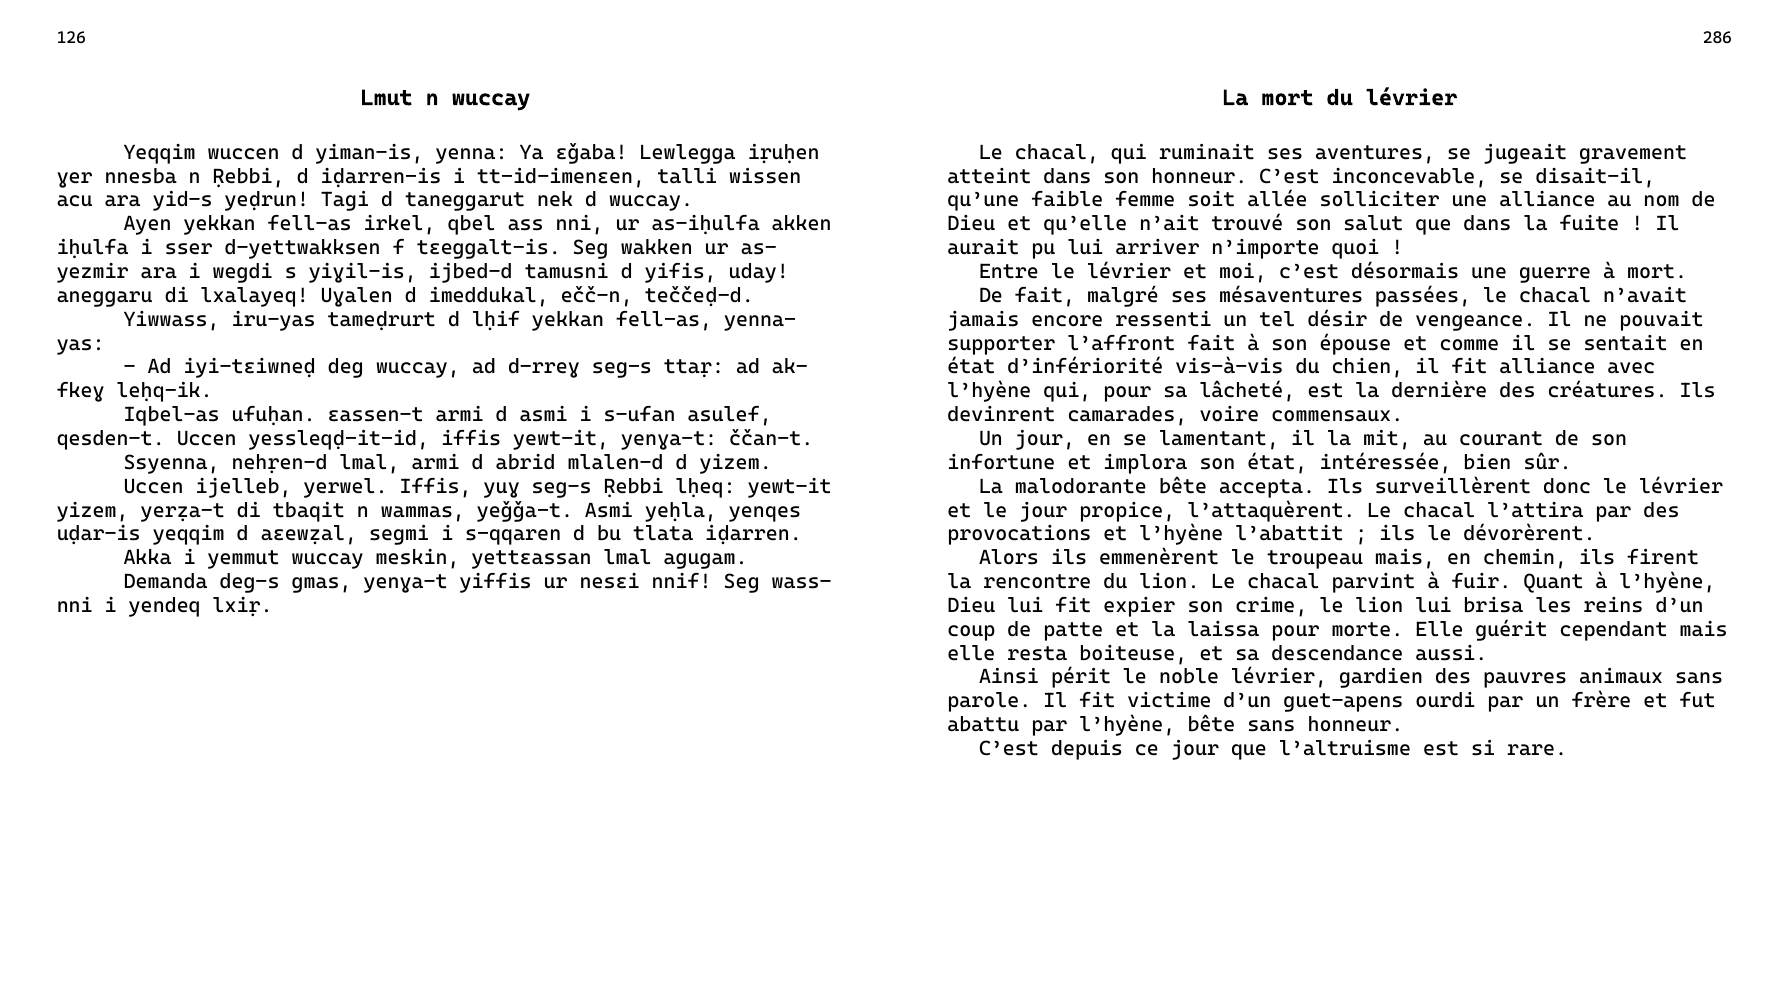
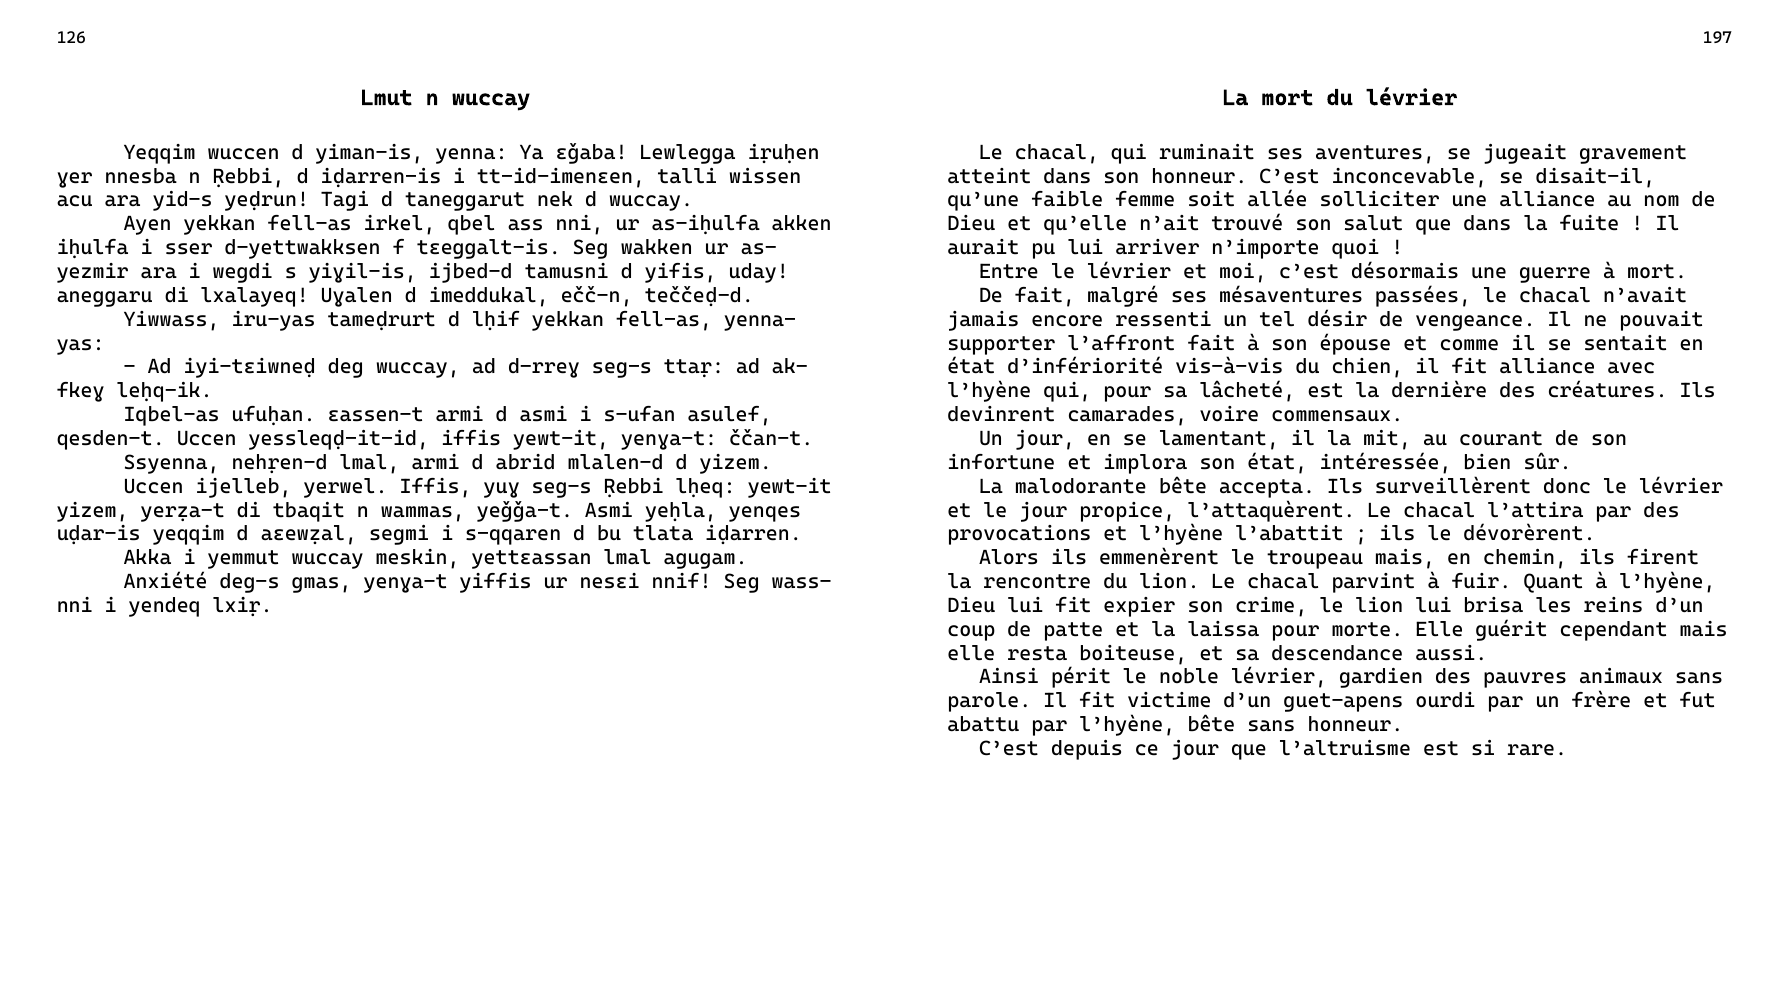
286: 286 -> 197 (1717, 38)
Demanda: Demanda -> Anxiété (166, 582)
